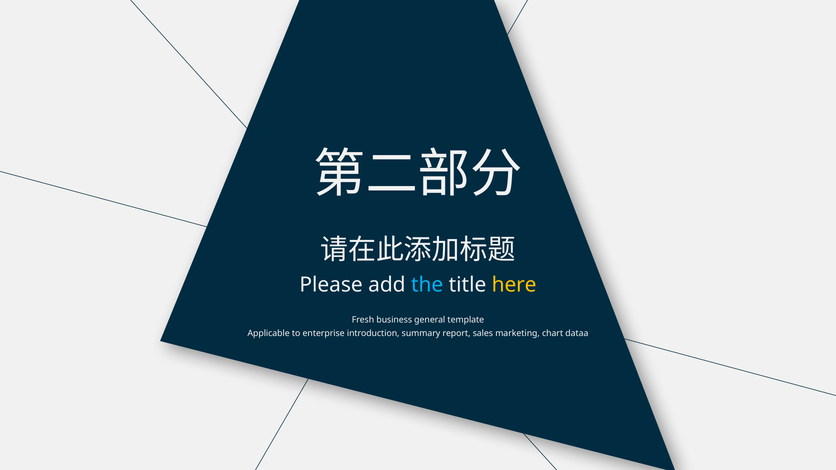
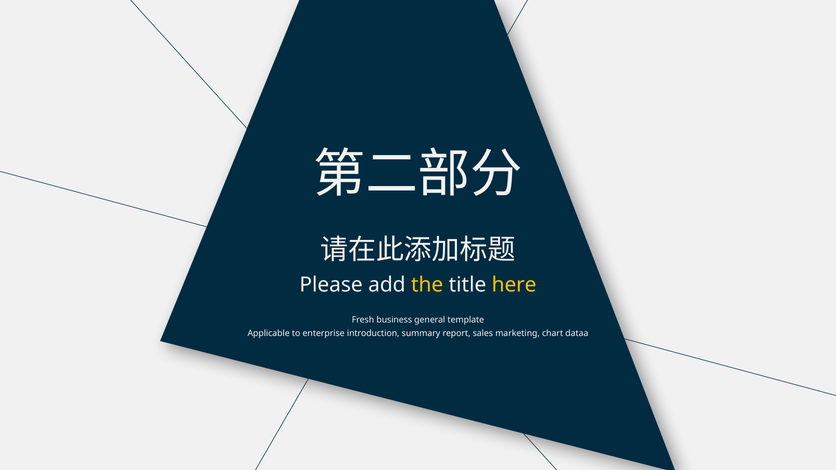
the colour: light blue -> yellow (427, 285)
